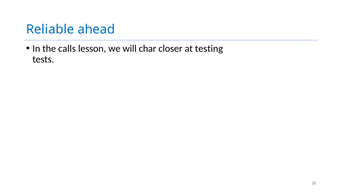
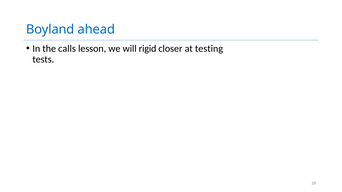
Reliable: Reliable -> Boyland (50, 29)
char: char -> rigid (148, 49)
